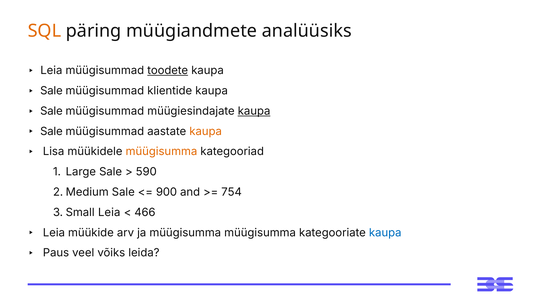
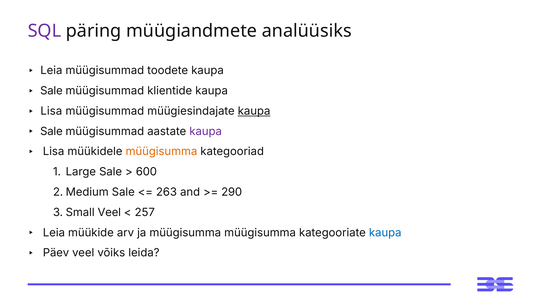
SQL colour: orange -> purple (44, 31)
toodete underline: present -> none (168, 71)
Sale: Sale -> Lisa (51, 111)
kaupa colour: orange -> purple (206, 131)
590: 590 -> 600 (146, 172)
900: 900 -> 263 (166, 192)
754: 754 -> 290 (232, 192)
Leia: Leia -> Veel (109, 213)
466: 466 -> 257 (145, 213)
Paus: Paus -> Päev (56, 253)
